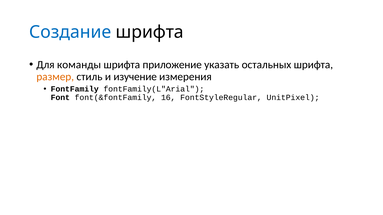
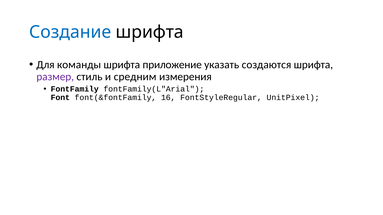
остальных: остальных -> создаются (266, 65)
размер colour: orange -> purple (55, 77)
изучение: изучение -> средним (135, 77)
